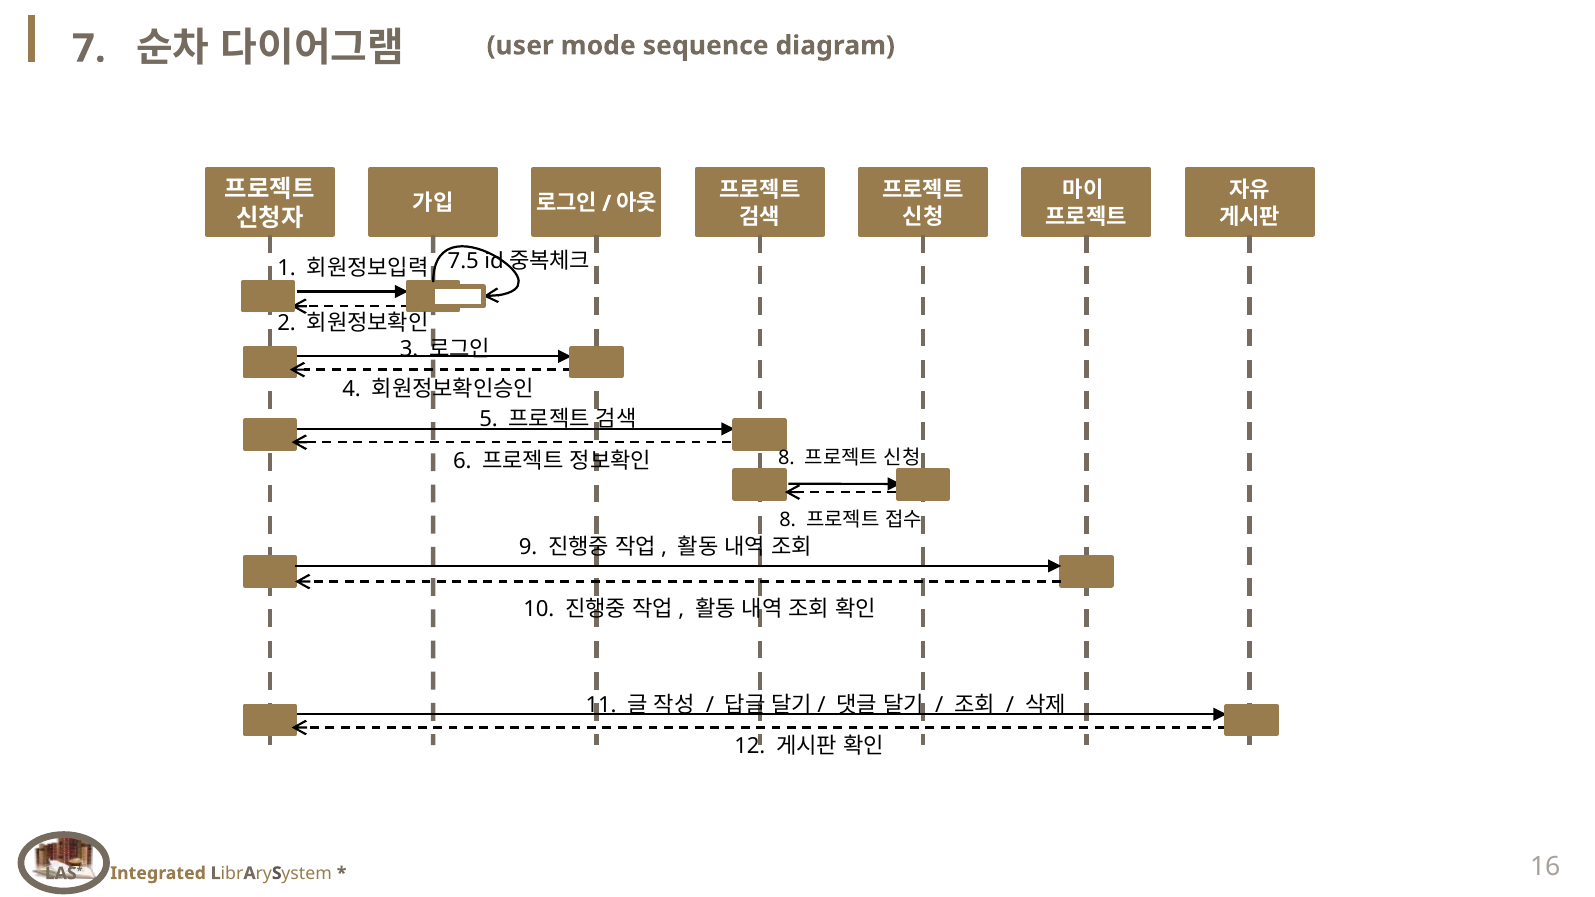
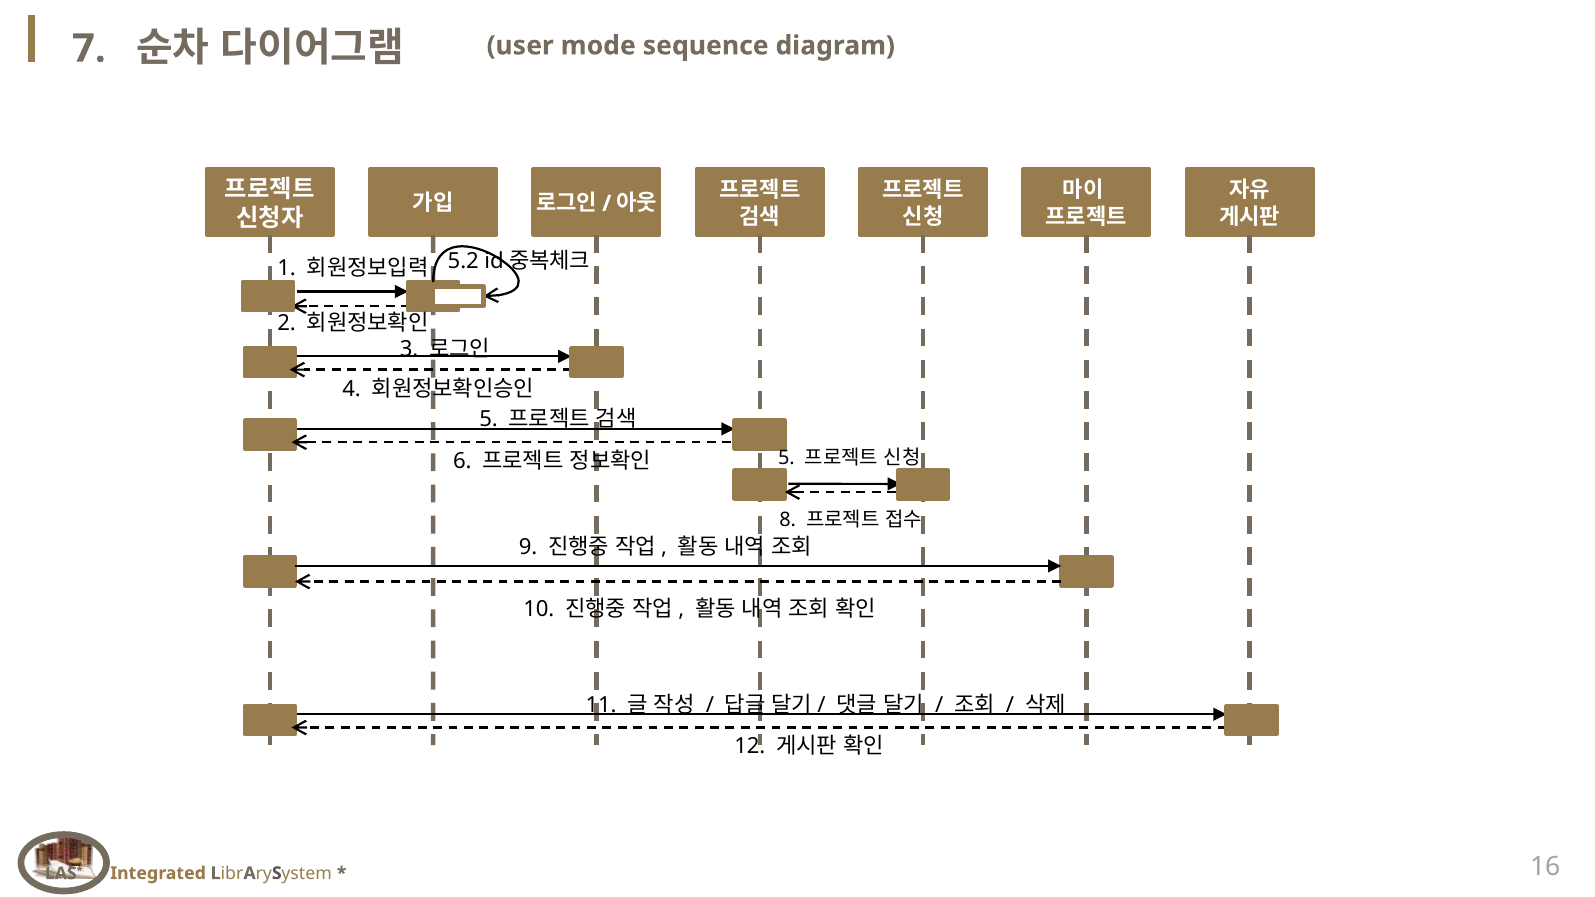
7.5: 7.5 -> 5.2 (463, 261)
8: 8 -> 5 (786, 458)
